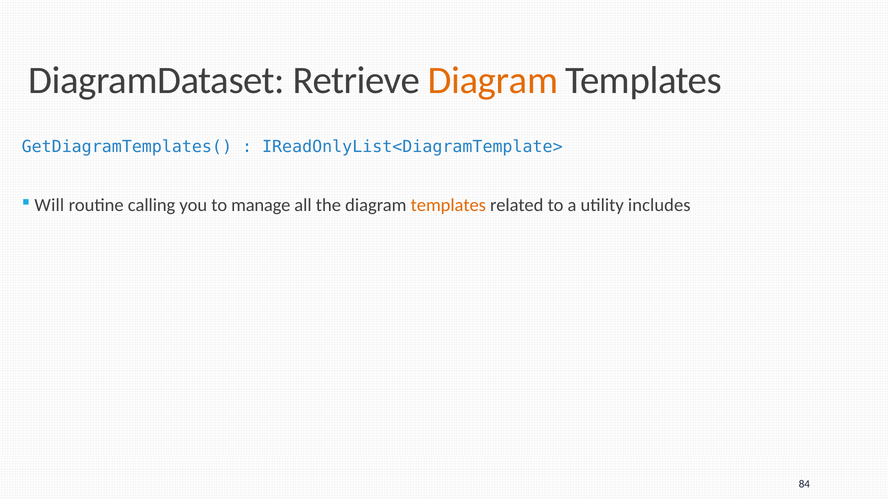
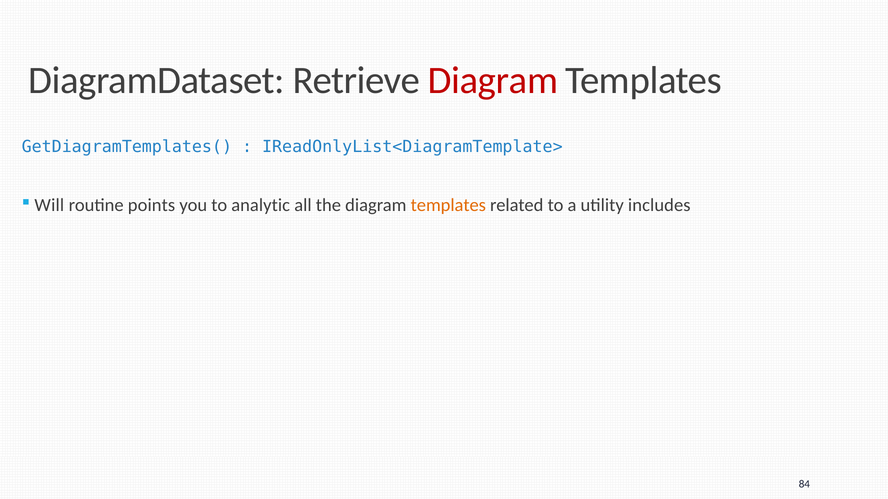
Diagram colour: orange -> red (493, 81)
calling: calling -> points (152, 206)
manage: manage -> analytic (261, 206)
